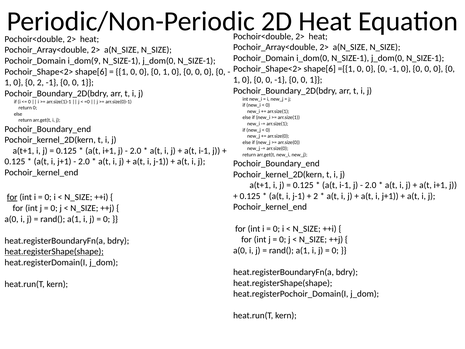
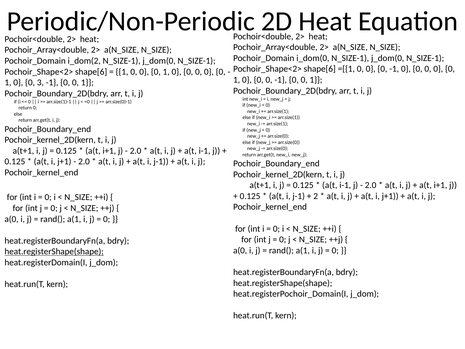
i_dom(9: i_dom(9 -> i_dom(2 (84, 61)
0 2: 2 -> 3 (40, 83)
for underline: present -> none (12, 197)
